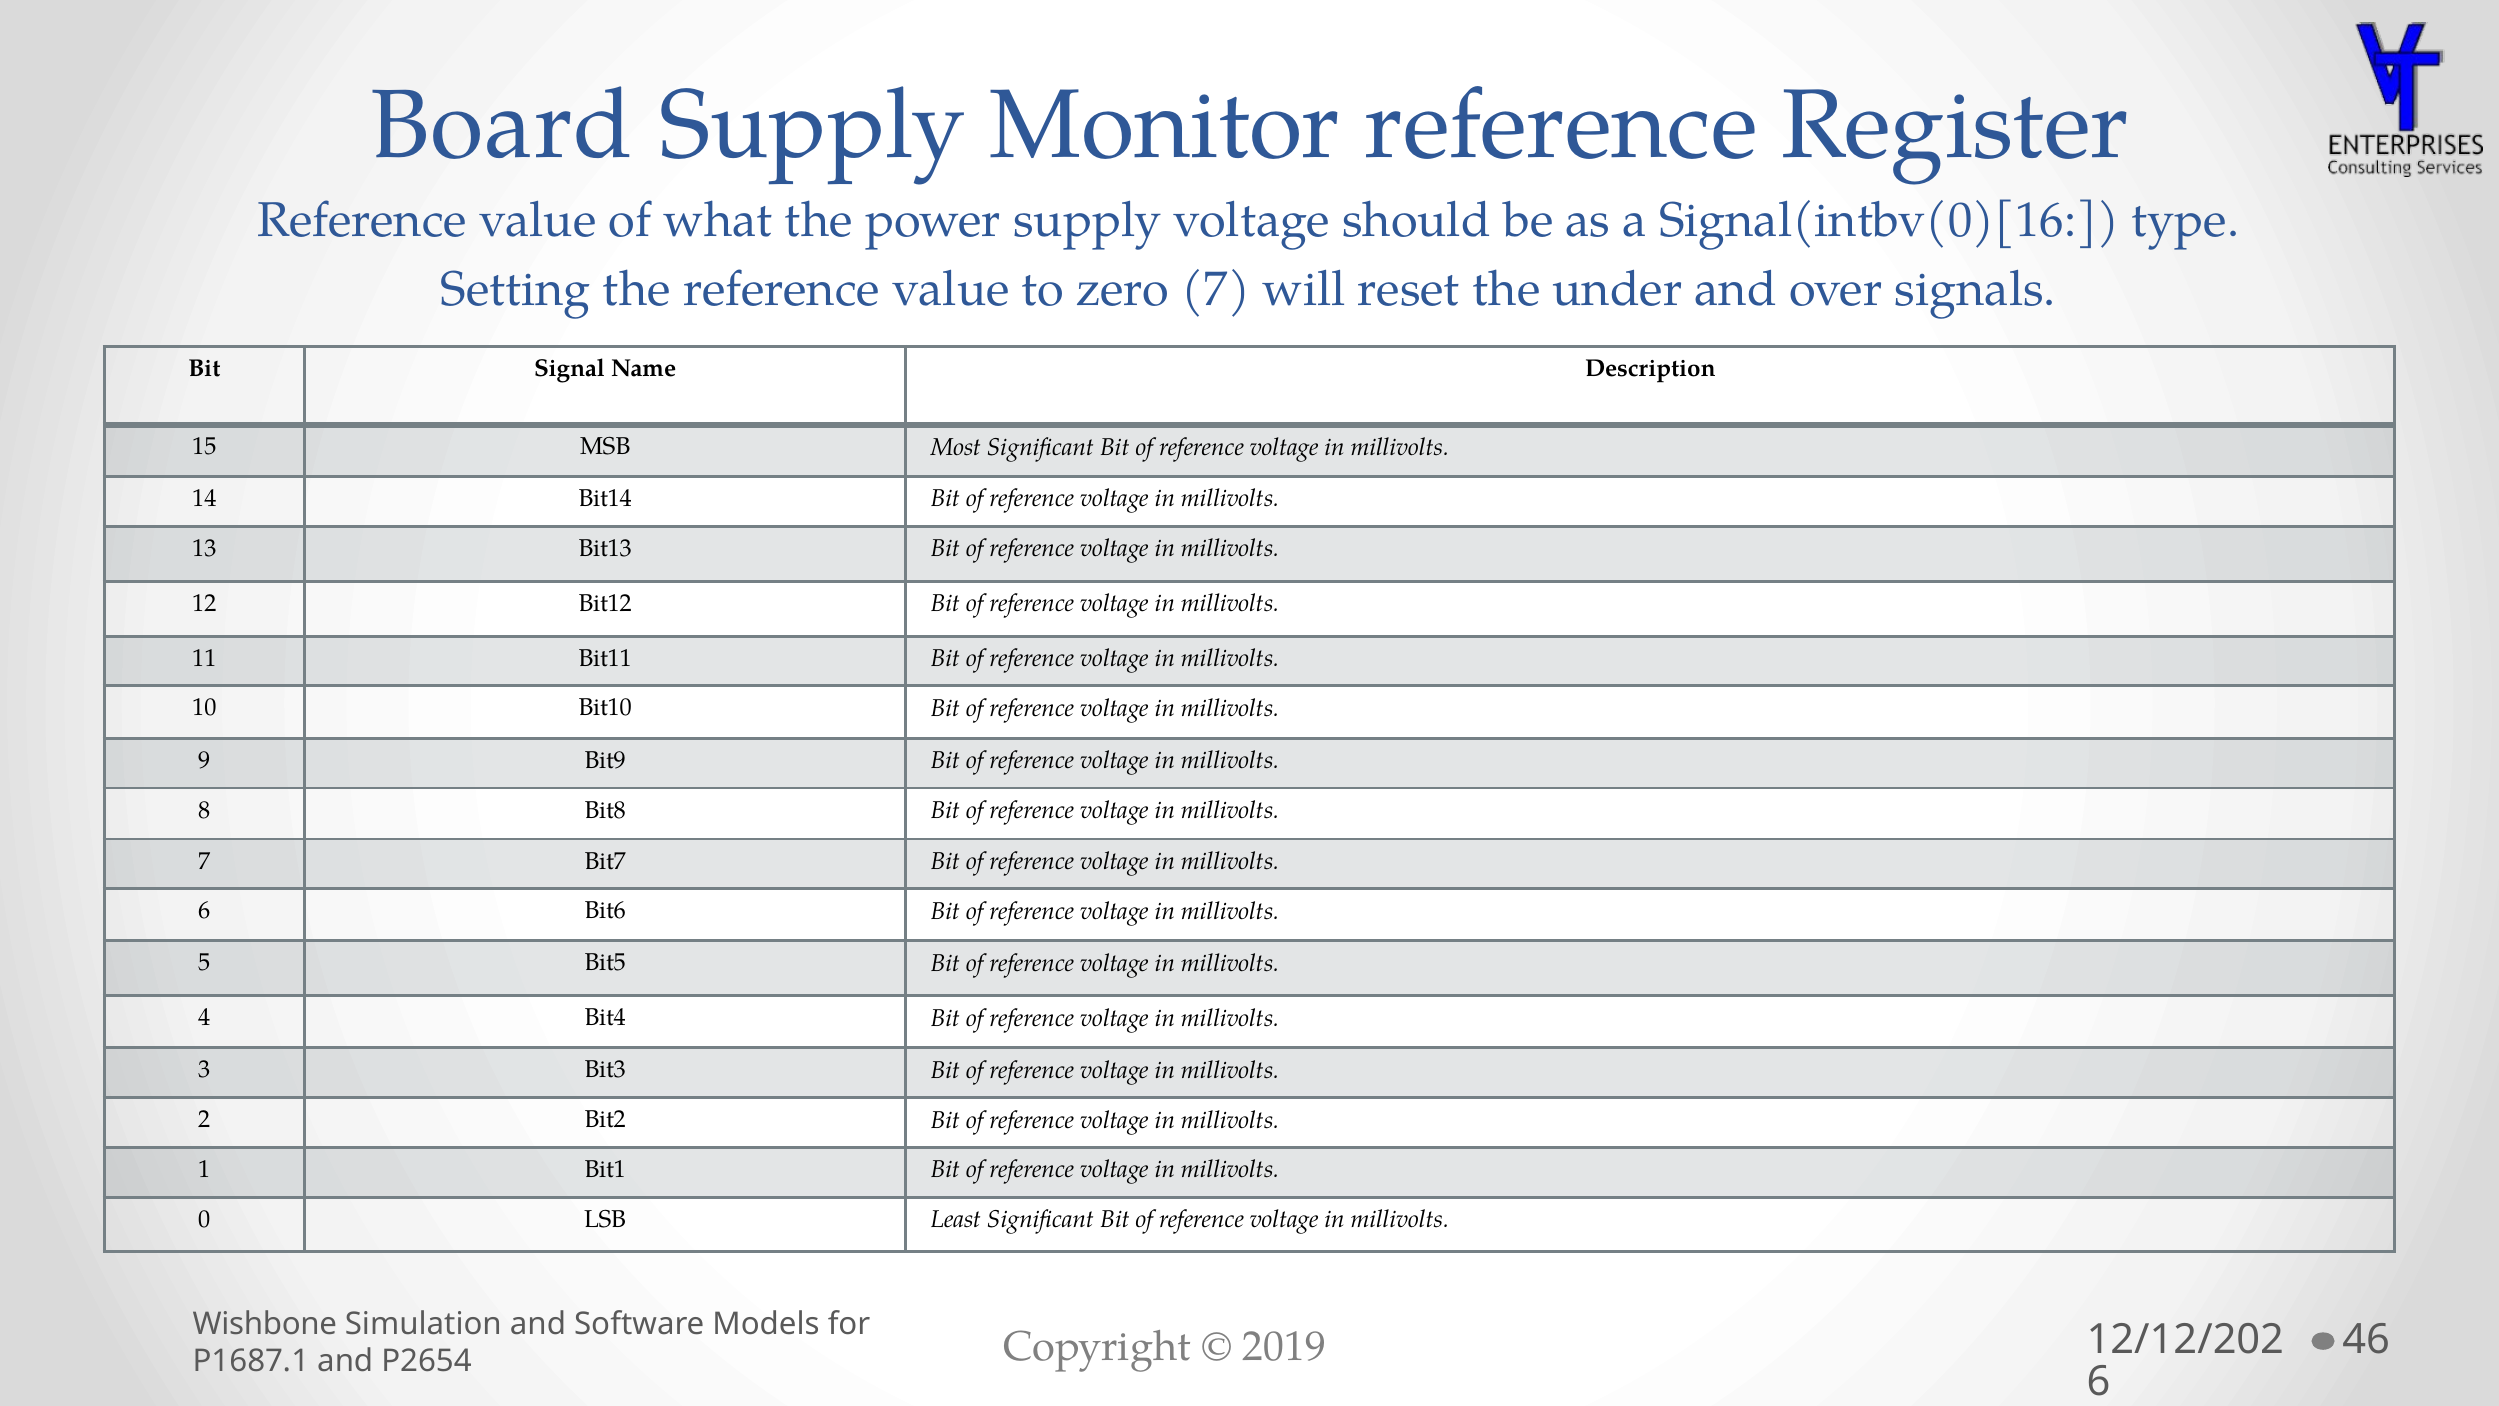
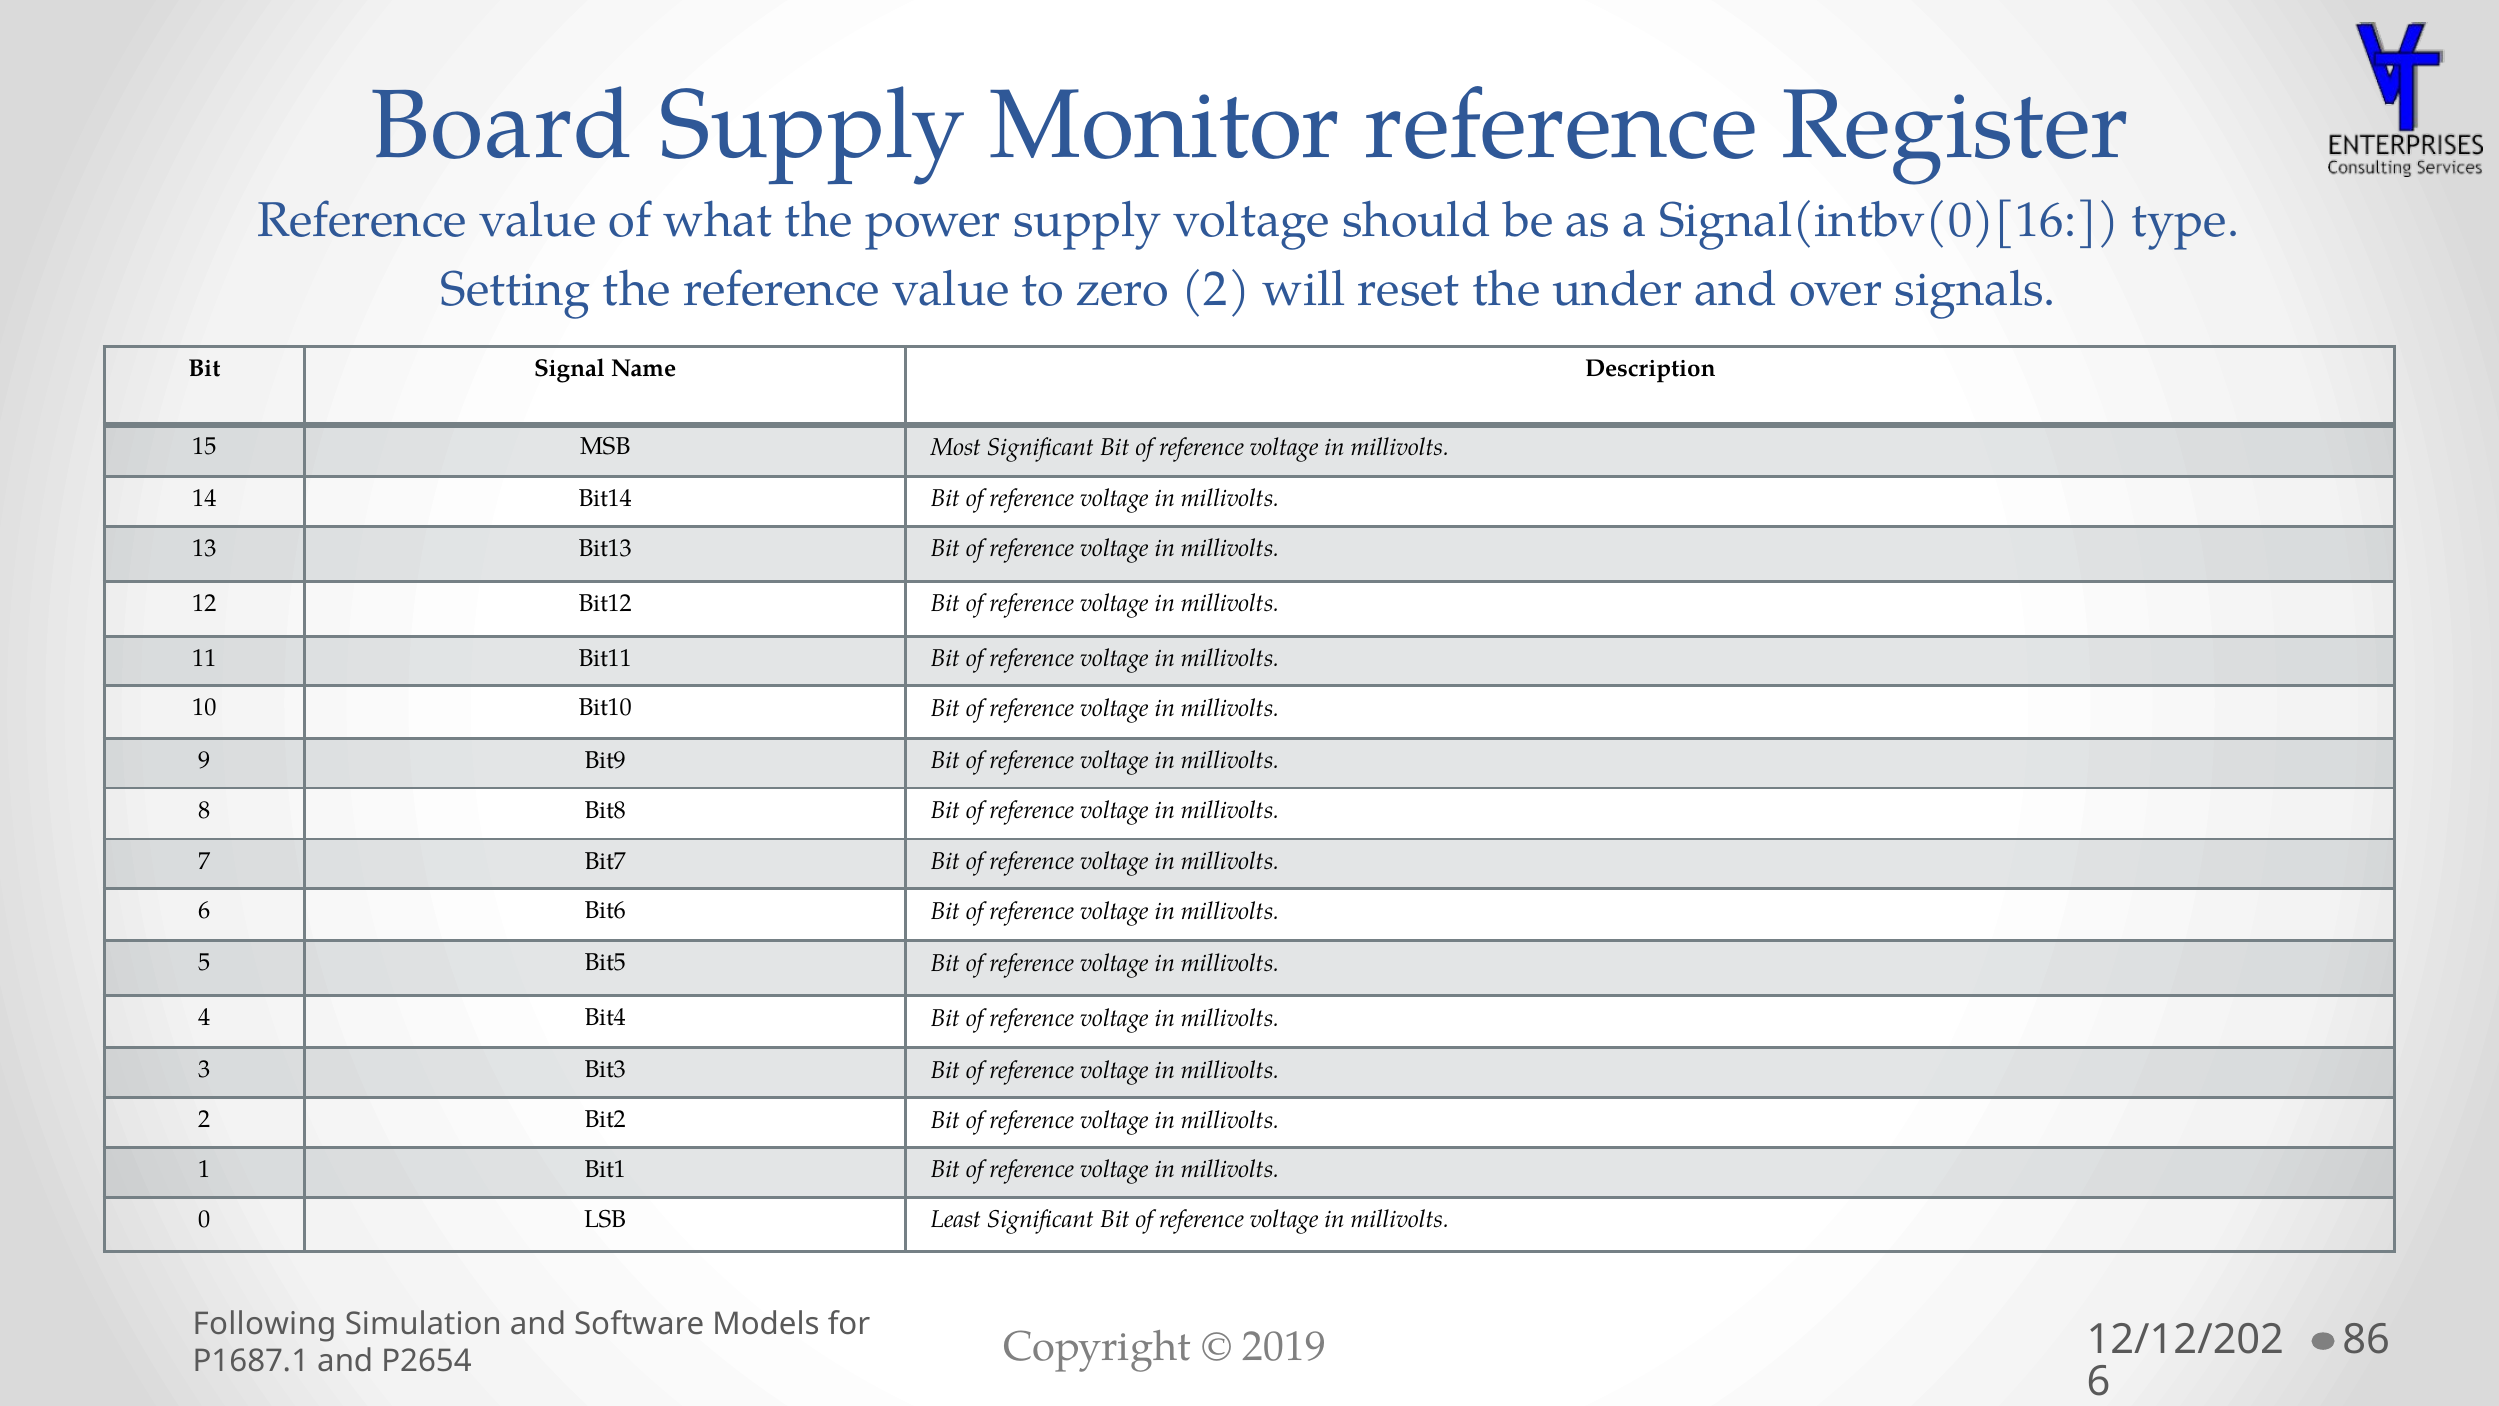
zero 7: 7 -> 2 (1216, 290)
Wishbone: Wishbone -> Following (265, 1324)
46: 46 -> 86 (2366, 1340)
